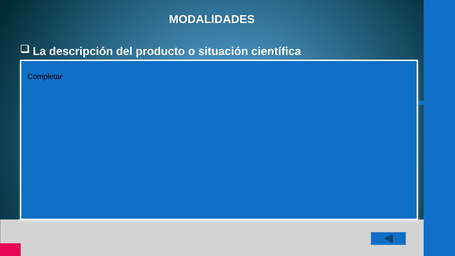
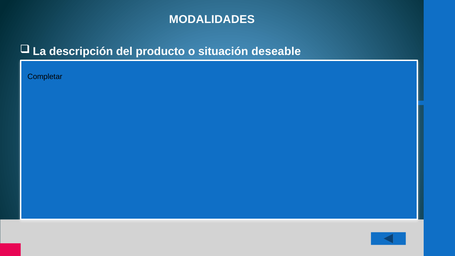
científica: científica -> deseable (276, 51)
